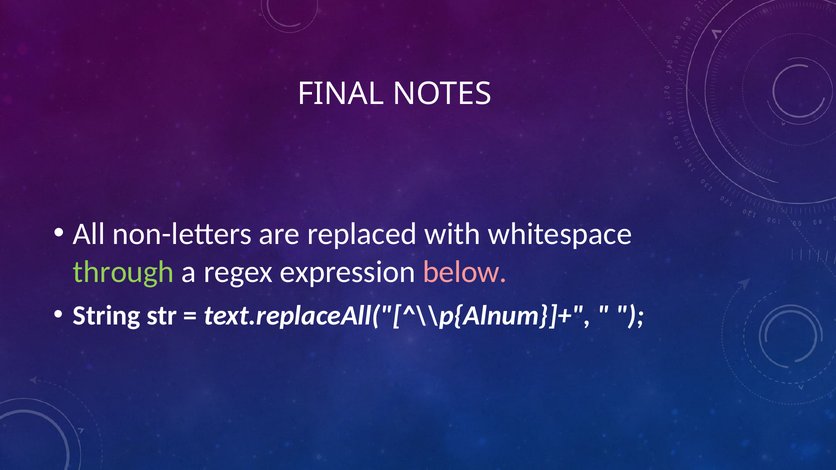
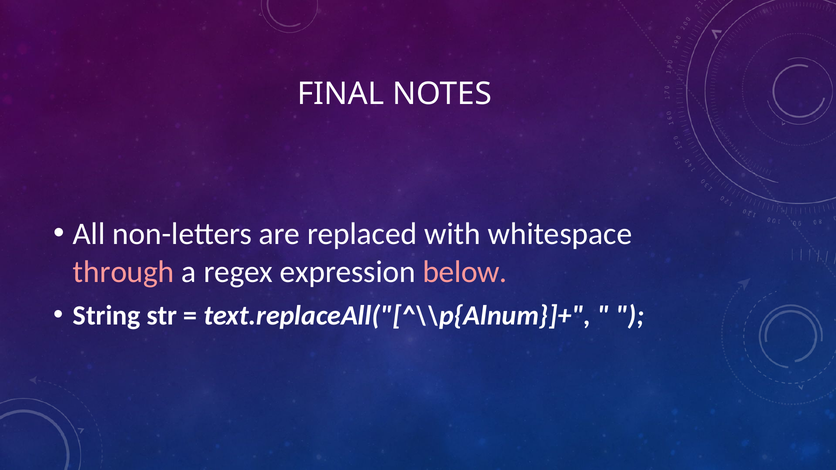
through colour: light green -> pink (124, 272)
